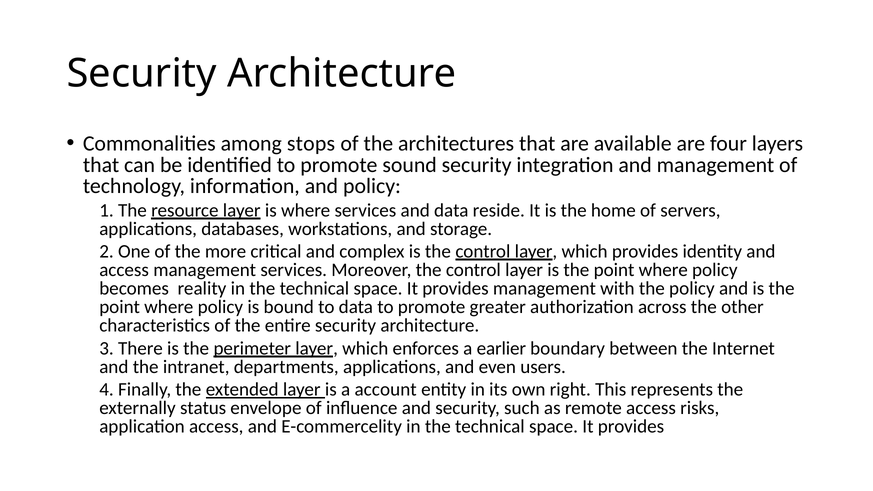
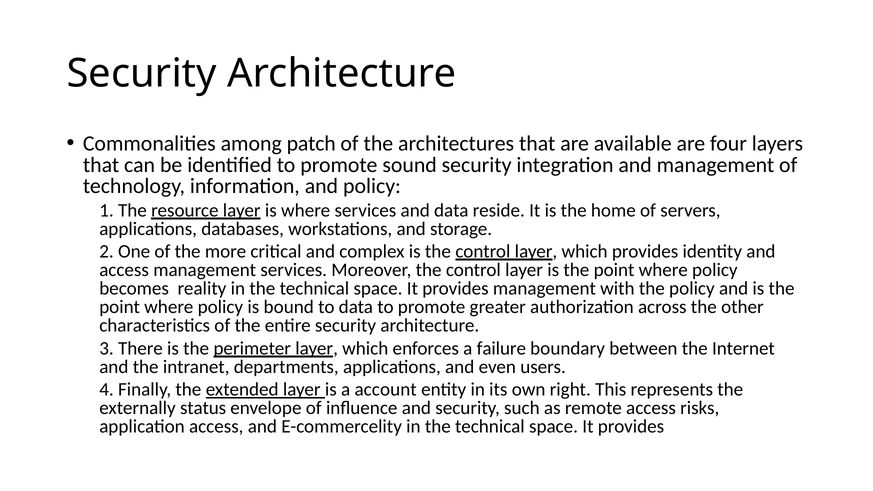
stops: stops -> patch (311, 144)
earlier: earlier -> failure (501, 348)
